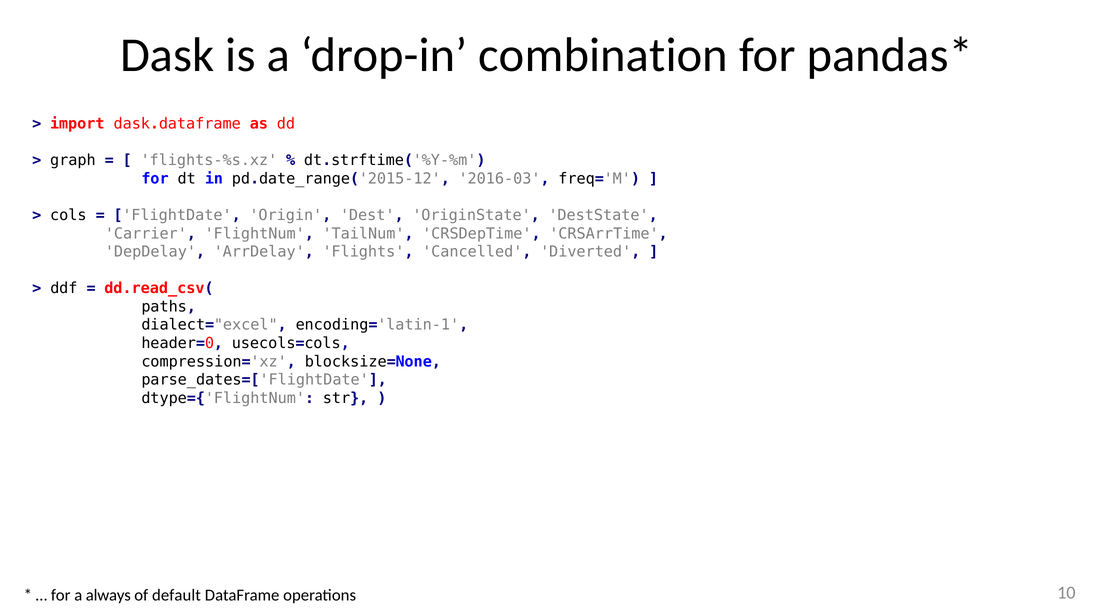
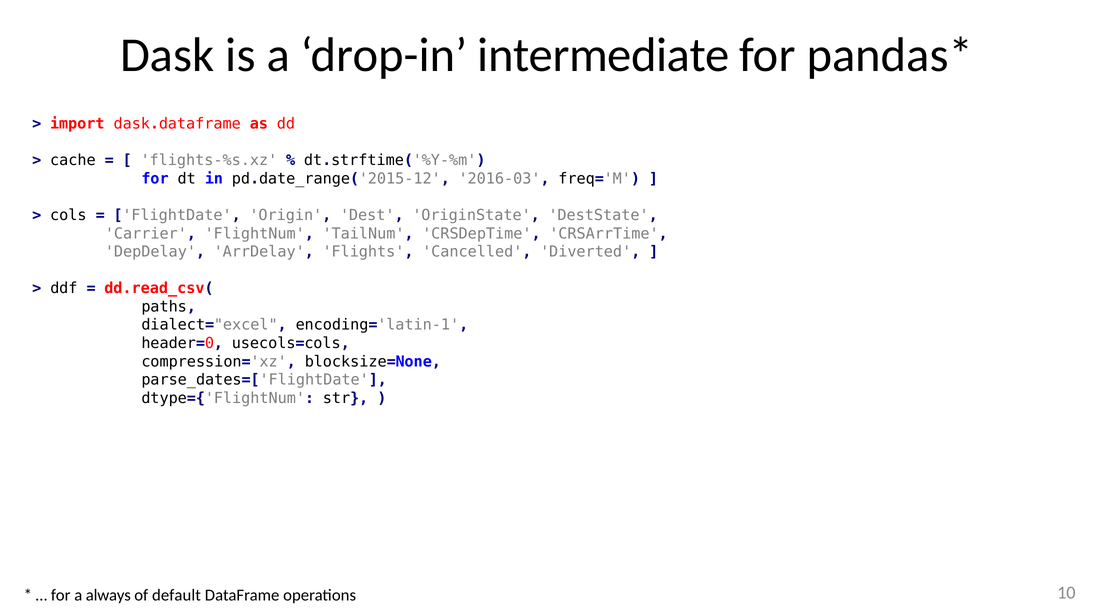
combination: combination -> intermediate (603, 55)
graph: graph -> cache (73, 160)
